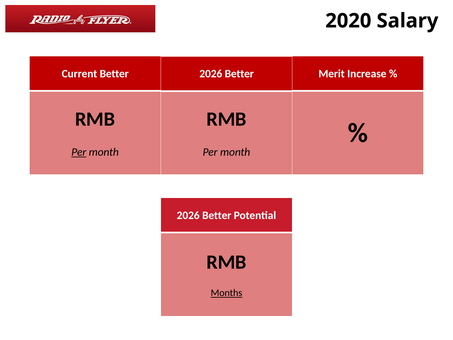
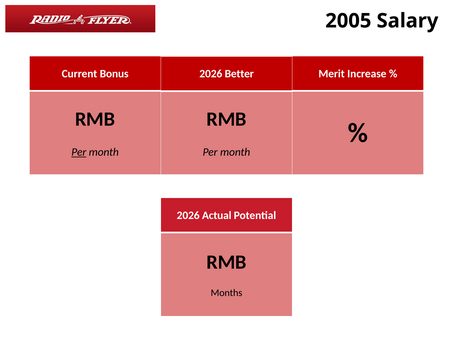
2020: 2020 -> 2005 (348, 21)
Current Better: Better -> Bonus (114, 74)
Better: Better -> Actual (217, 215)
Months underline: present -> none (226, 293)
